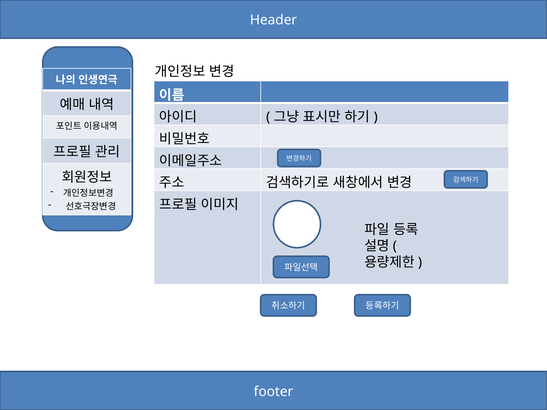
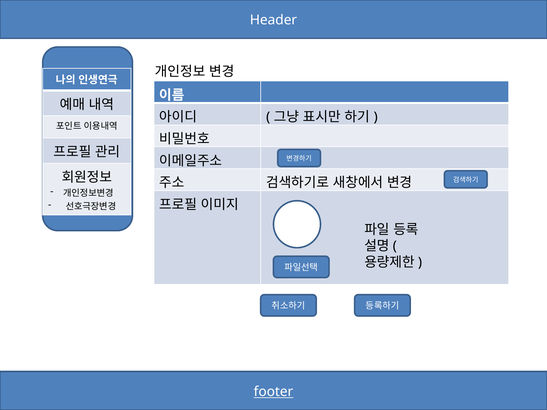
footer underline: none -> present (273, 392)
